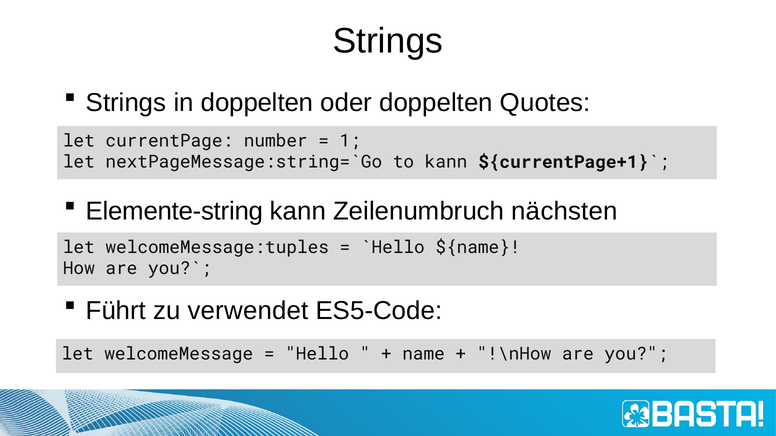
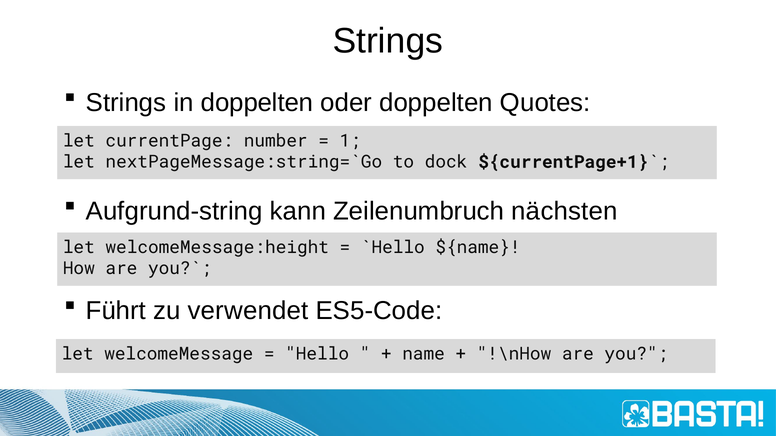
to kann: kann -> dock (446, 162)
Elemente-string: Elemente-string -> Aufgrund-string (174, 211)
welcomeMessage:tuples: welcomeMessage:tuples -> welcomeMessage:height (217, 247)
